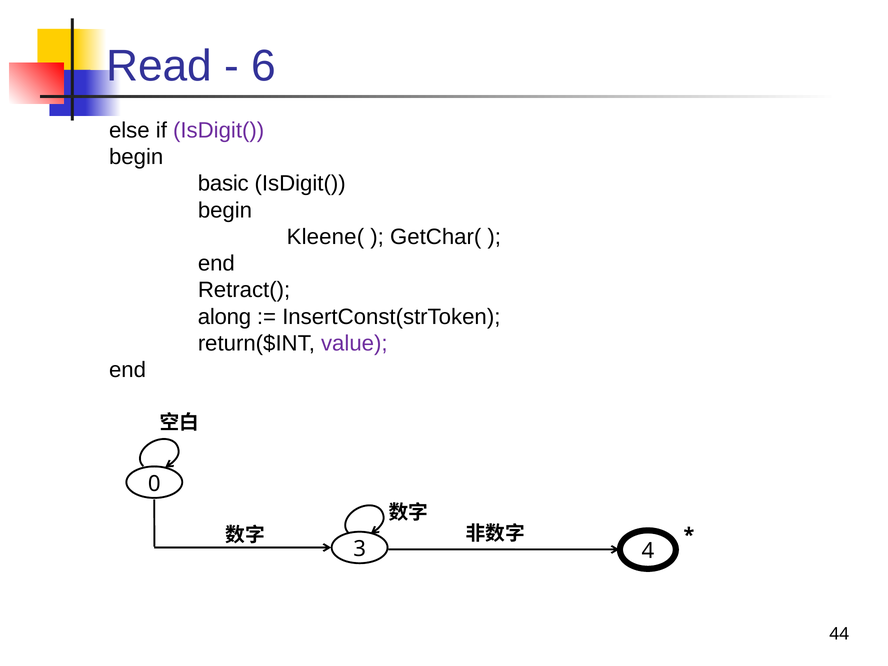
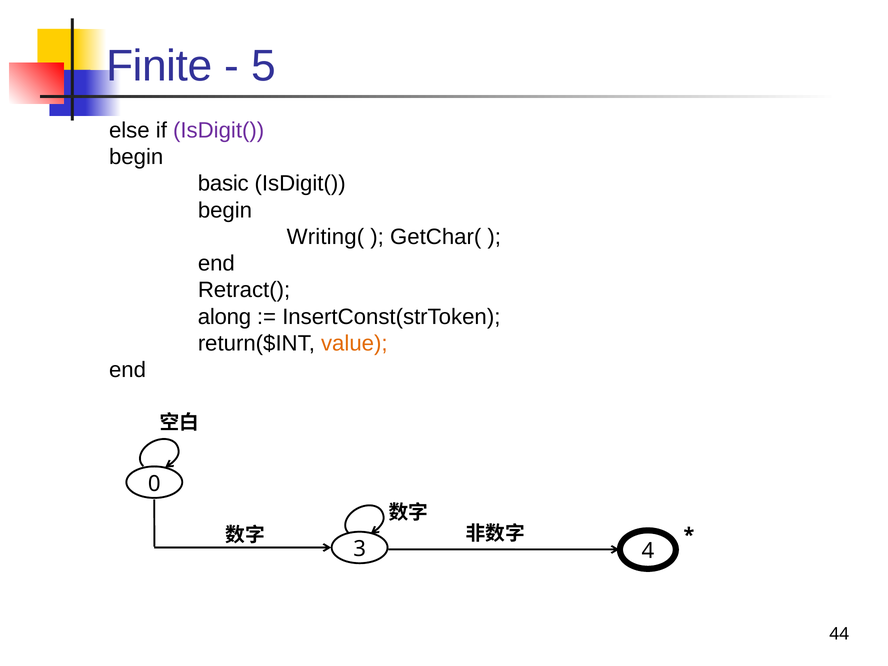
Read: Read -> Finite (159, 66)
6: 6 -> 5 (264, 66)
Kleene(: Kleene( -> Writing( (325, 237)
value colour: purple -> orange (354, 343)
